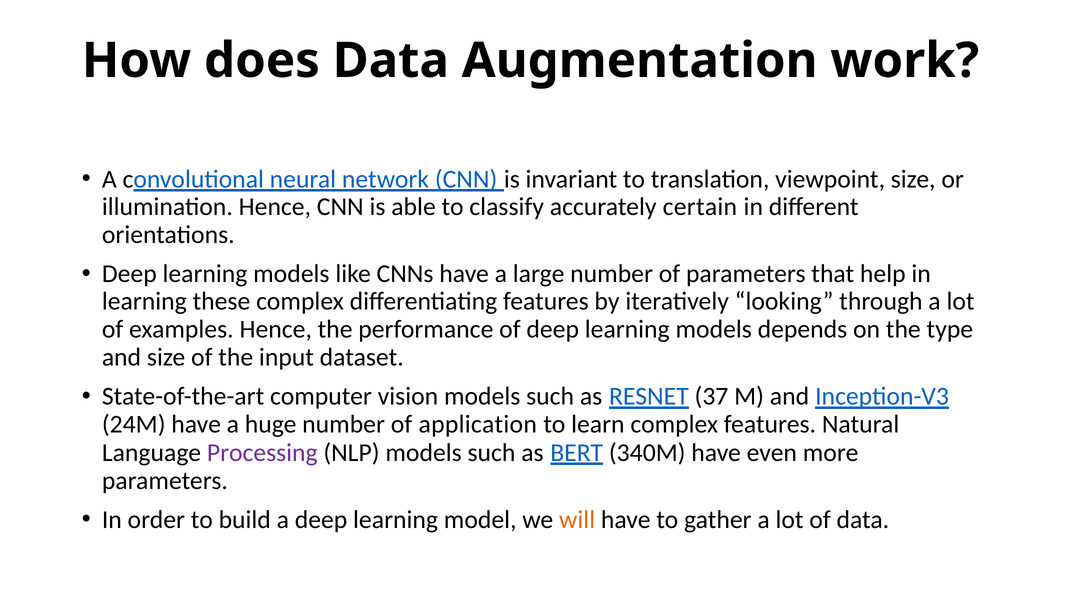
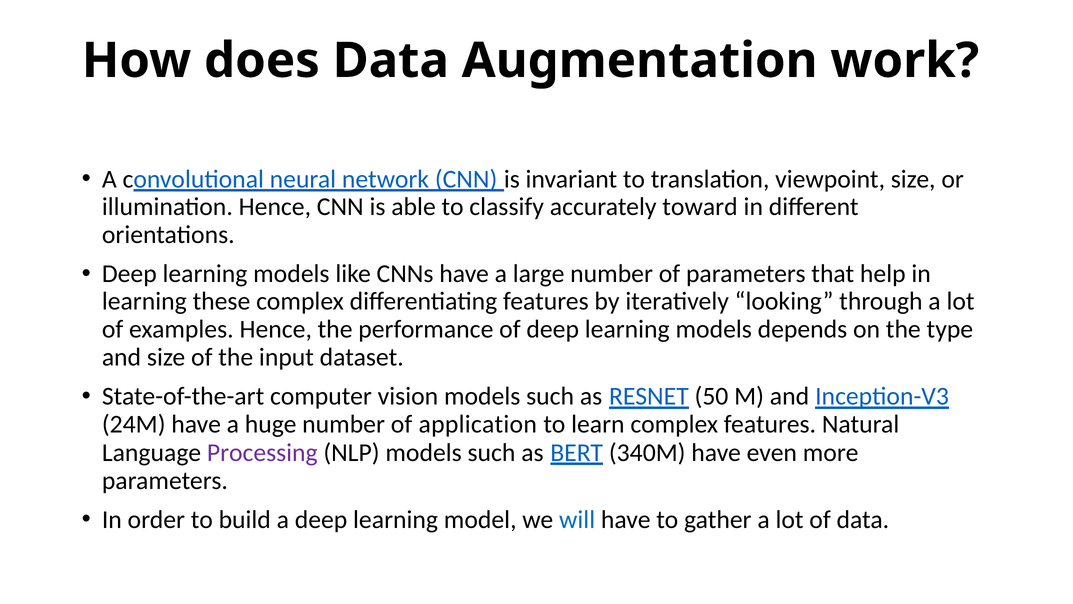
certain: certain -> toward (700, 207)
37: 37 -> 50 (711, 396)
will colour: orange -> blue (577, 519)
